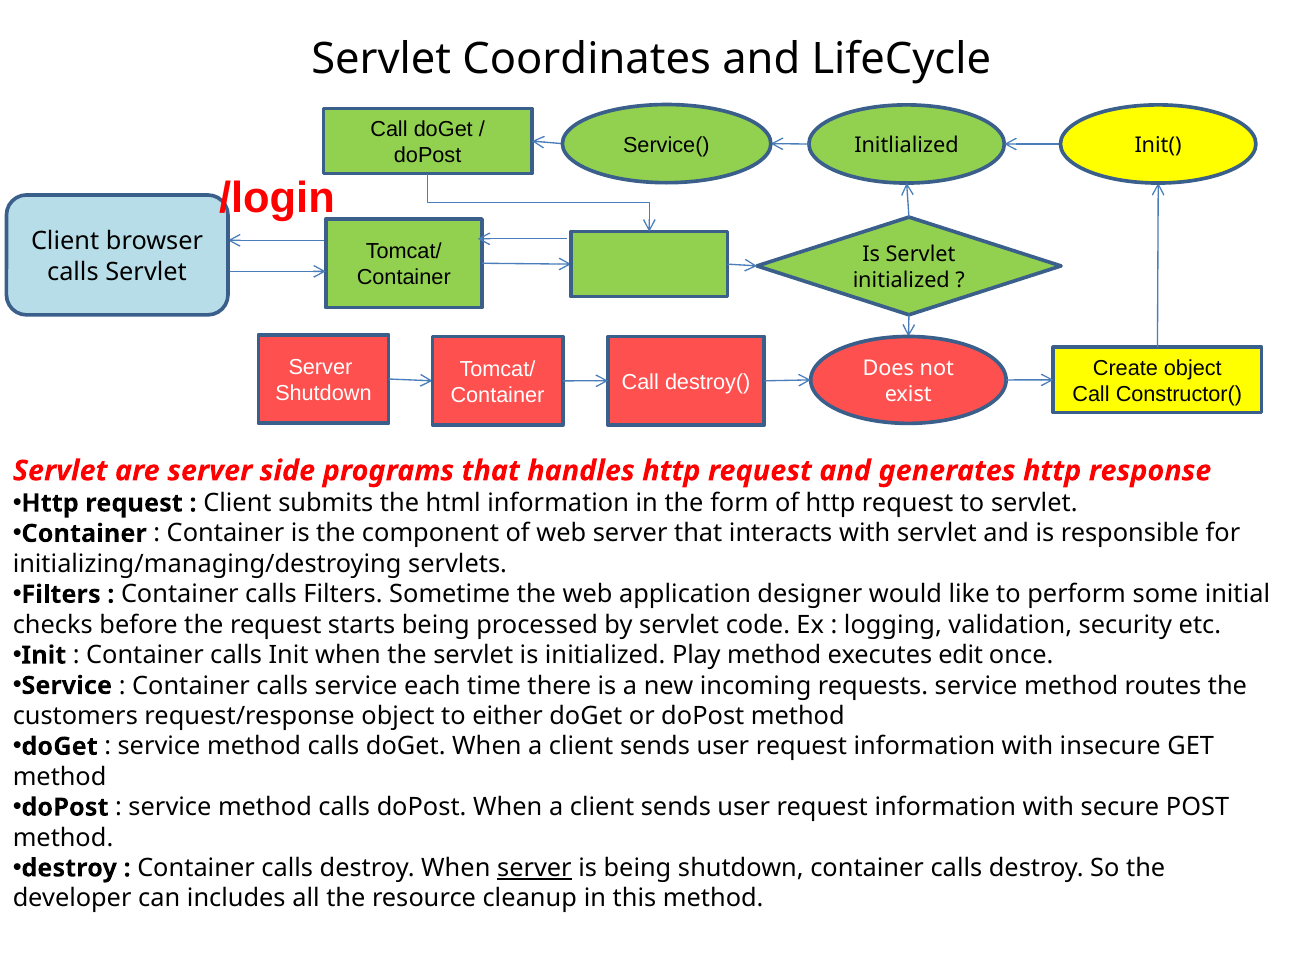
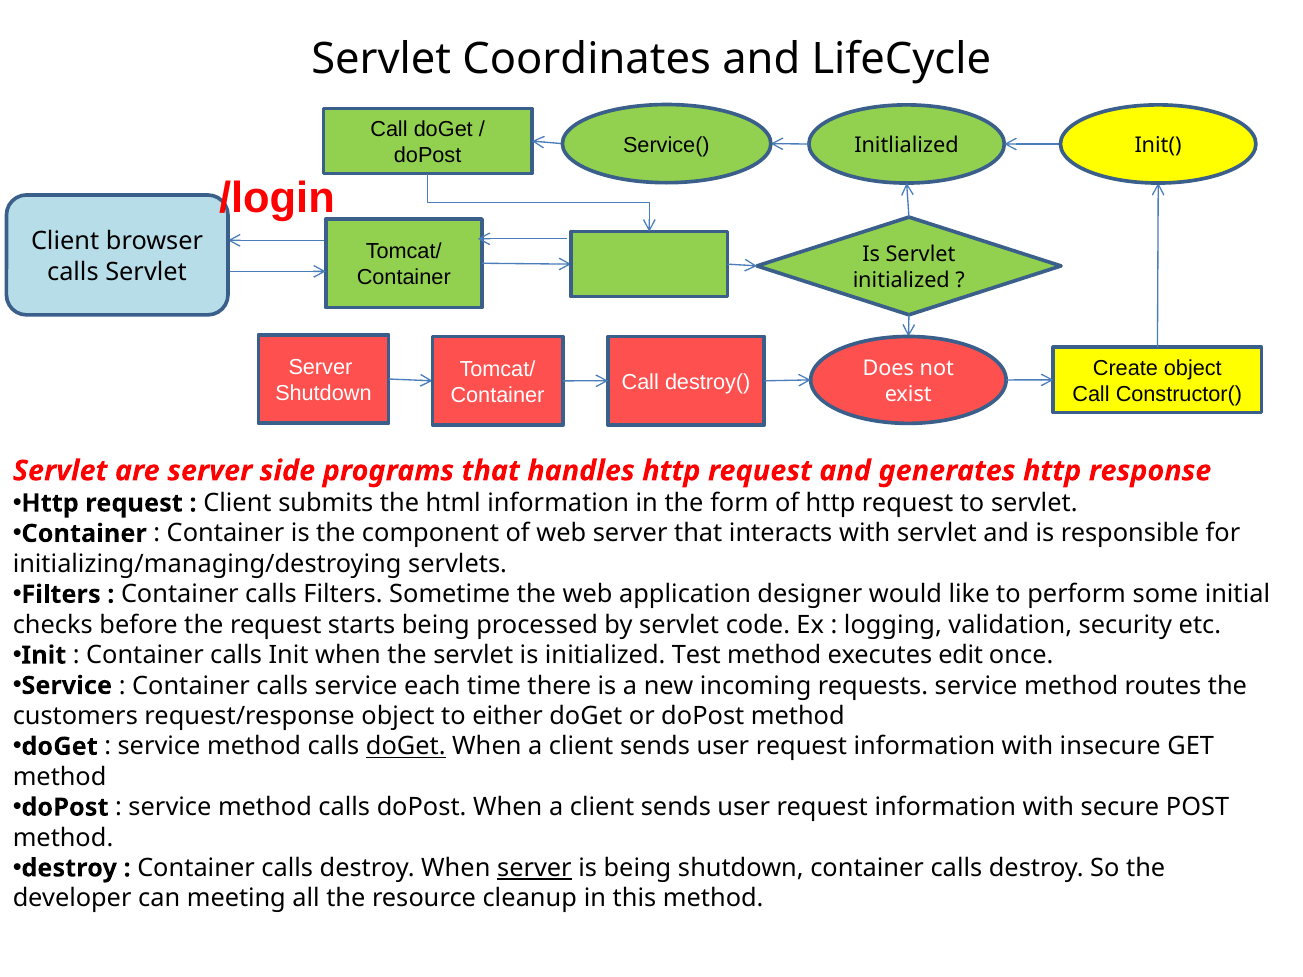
Play: Play -> Test (696, 655)
doGet underline: none -> present (406, 747)
includes: includes -> meeting (236, 899)
